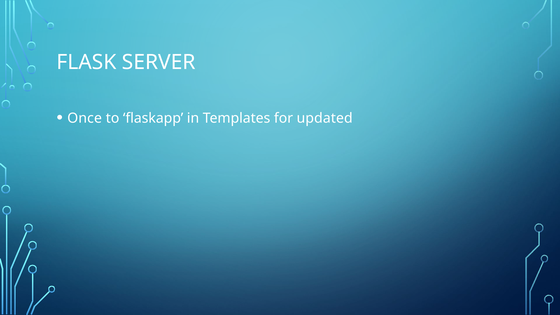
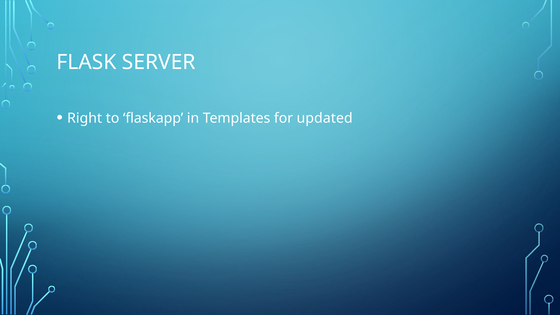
Once: Once -> Right (85, 118)
